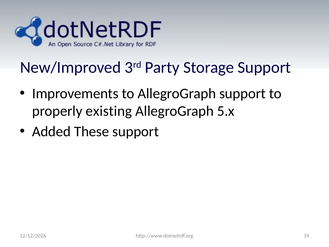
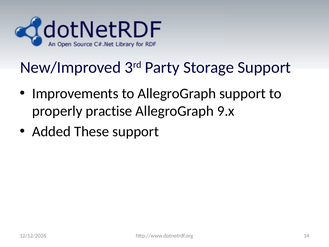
existing: existing -> practise (109, 111)
5.x: 5.x -> 9.x (226, 111)
